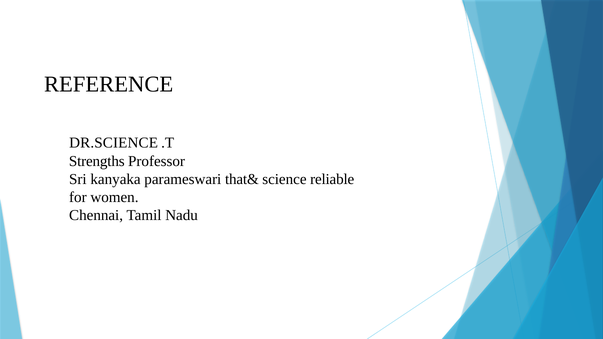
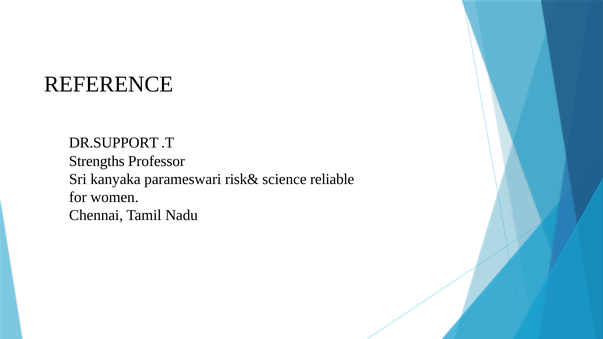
DR.SCIENCE: DR.SCIENCE -> DR.SUPPORT (114, 143)
that&: that& -> risk& (242, 179)
